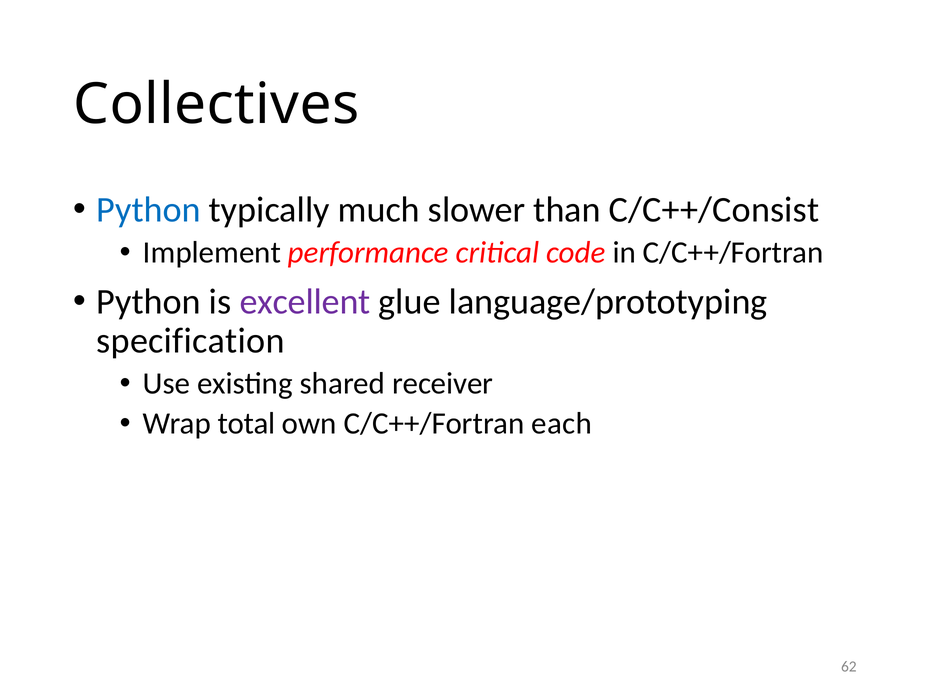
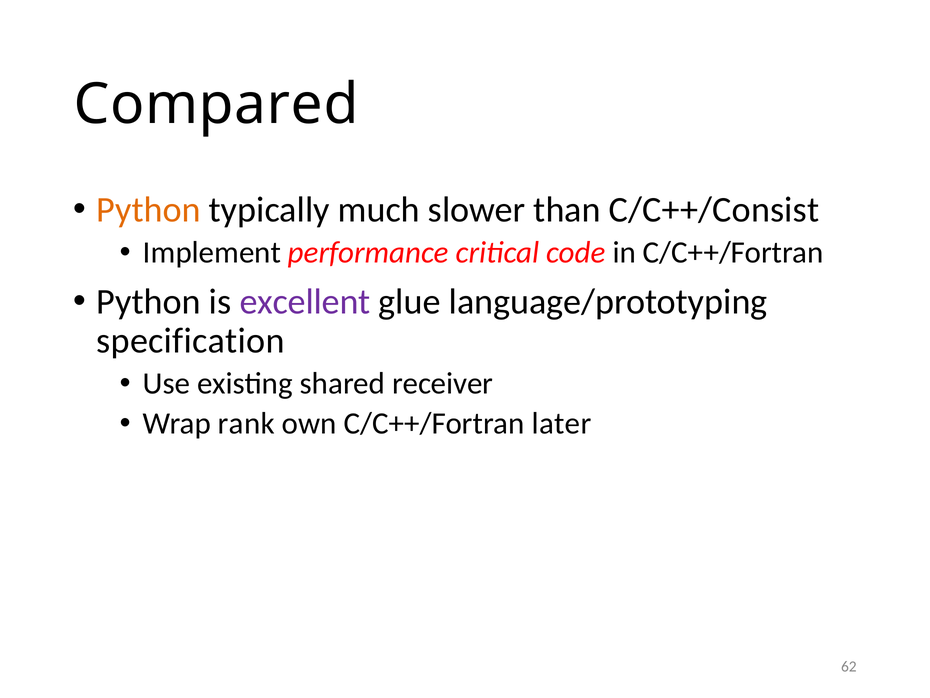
Collectives: Collectives -> Compared (216, 104)
Python colour: blue -> orange (149, 210)
total: total -> rank (246, 423)
each: each -> later (562, 423)
